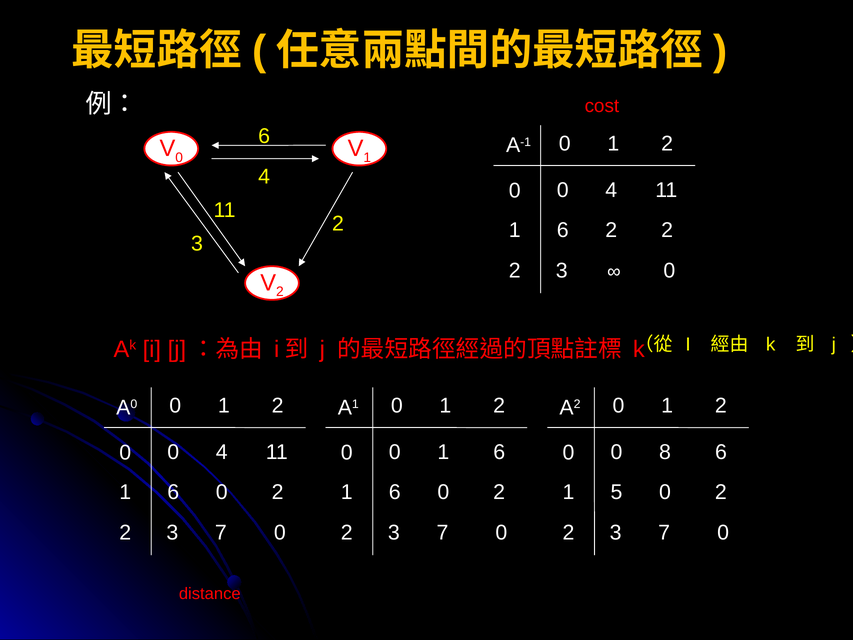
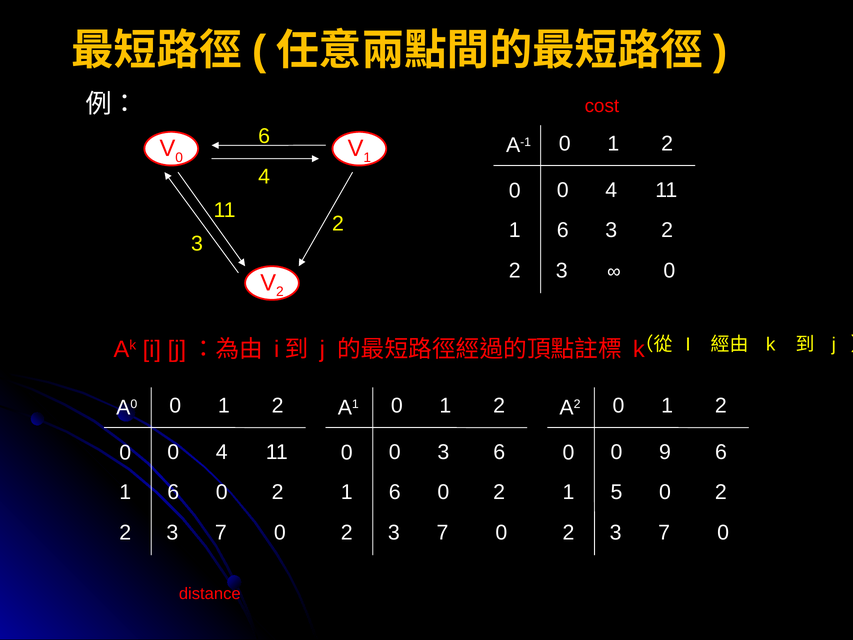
6 2: 2 -> 3 (611, 230)
1: 1 -> 3 (443, 452)
8: 8 -> 9 (665, 452)
